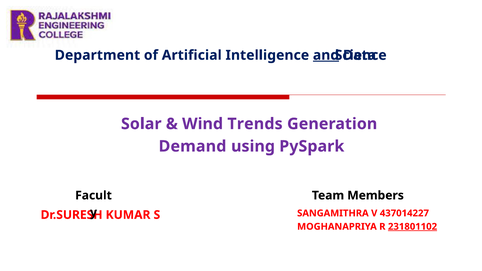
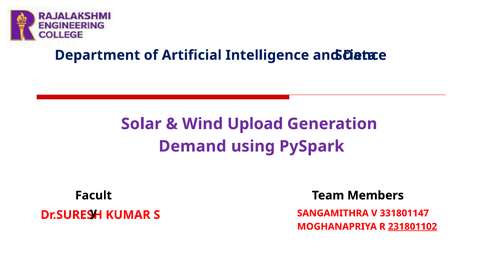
and underline: present -> none (326, 55)
Trends: Trends -> Upload (255, 124)
437014227: 437014227 -> 331801147 (404, 213)
